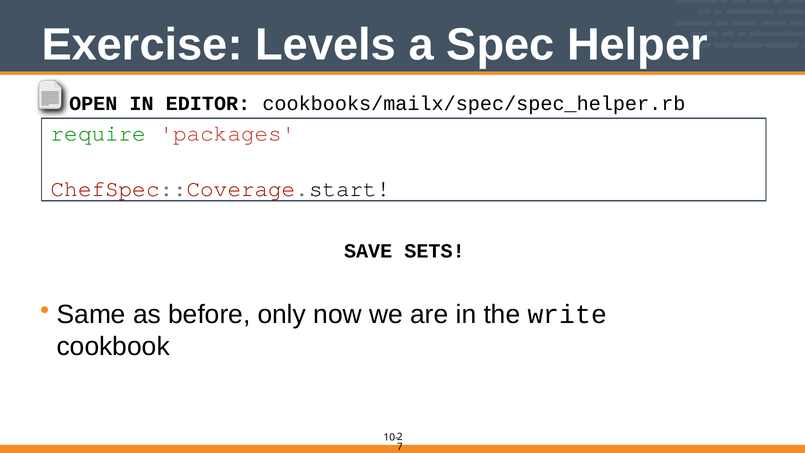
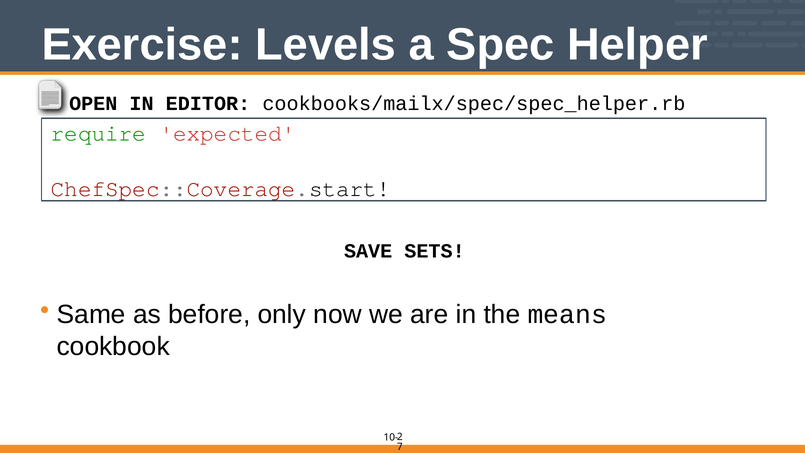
packages: packages -> expected (228, 133)
write: write -> means (567, 314)
